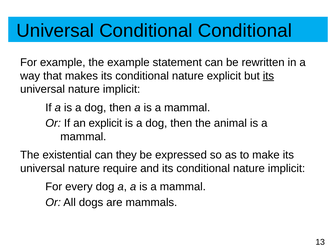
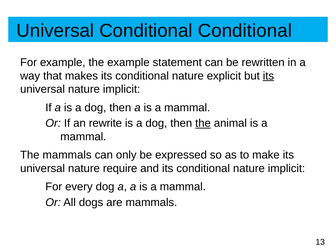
an explicit: explicit -> rewrite (105, 123)
the underline: none -> present (203, 123)
The existential: existential -> mammals (67, 155)
they: they -> only (126, 155)
